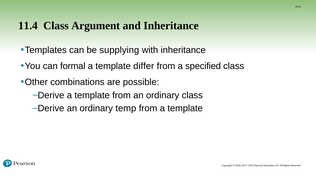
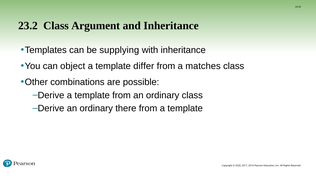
11.4: 11.4 -> 23.2 (28, 26)
formal: formal -> object (73, 66)
specified: specified -> matches (203, 66)
temp: temp -> there (126, 108)
